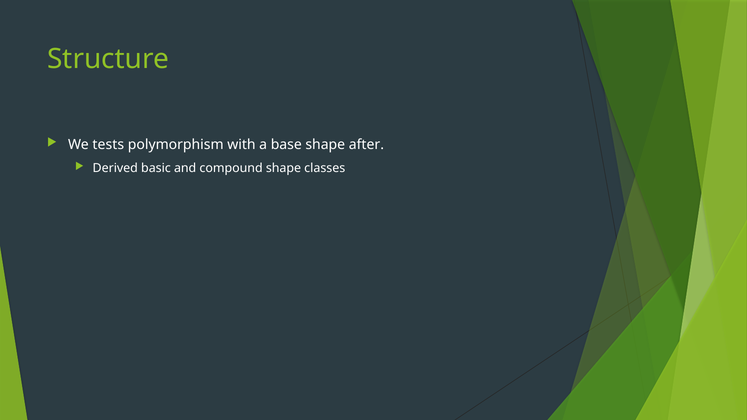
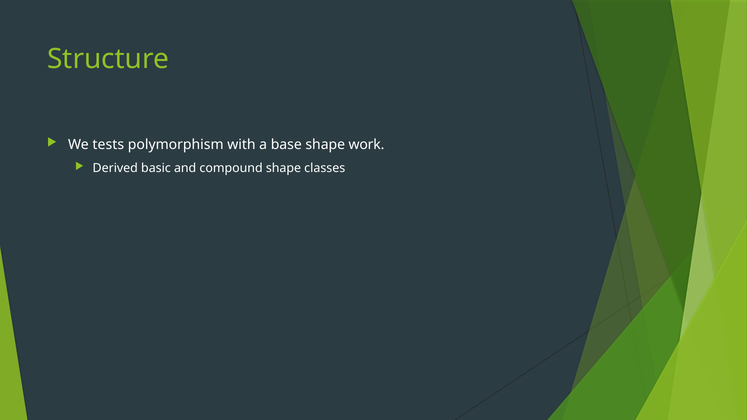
after: after -> work (366, 145)
